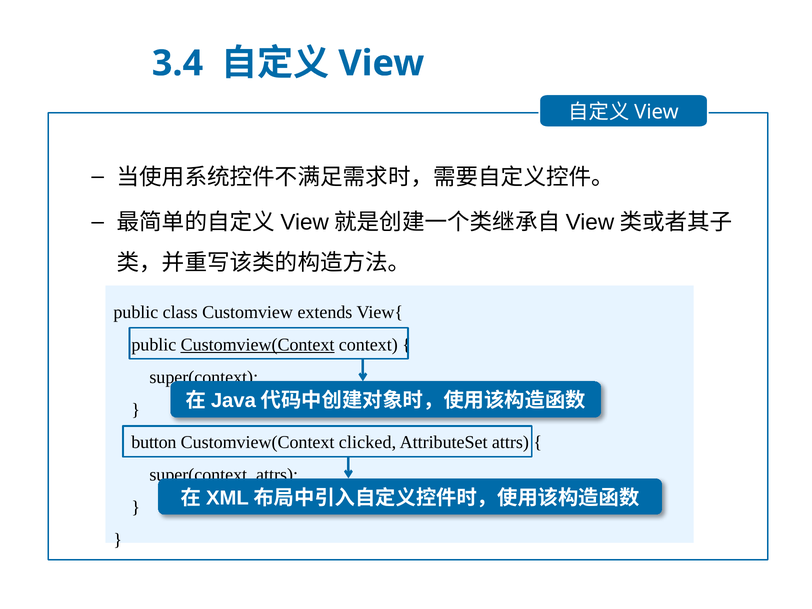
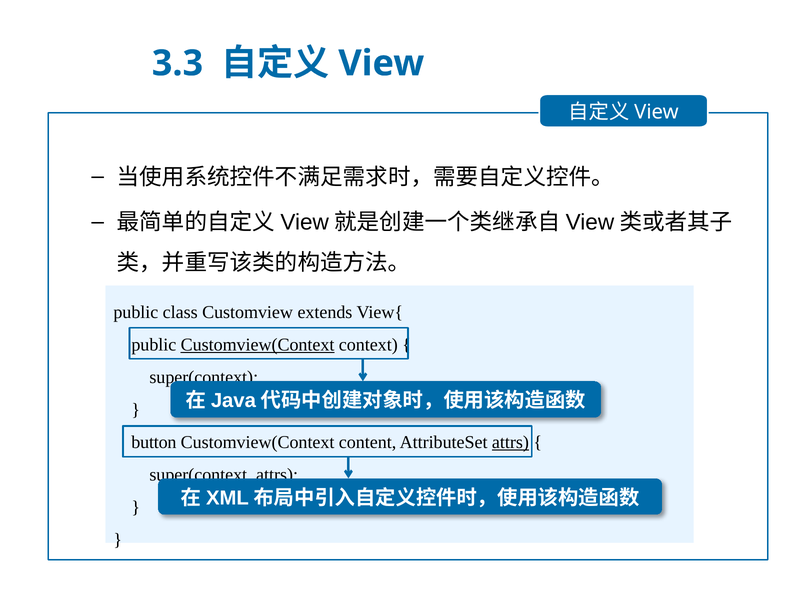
3.4: 3.4 -> 3.3 (177, 63)
clicked: clicked -> content (368, 442)
attrs underline: none -> present (510, 442)
